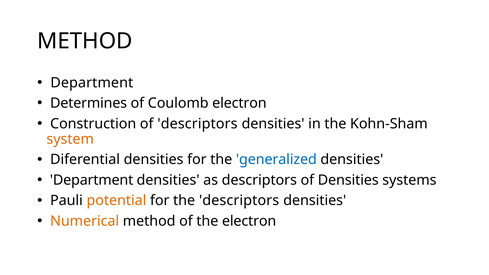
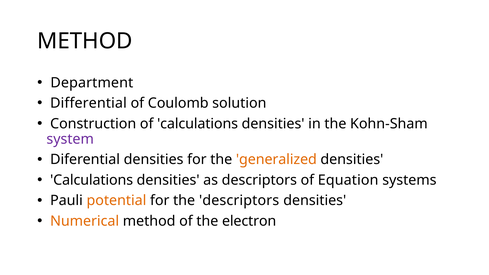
Determines: Determines -> Differential (88, 103)
Coulomb electron: electron -> solution (239, 103)
of descriptors: descriptors -> calculations (198, 124)
system colour: orange -> purple (70, 139)
generalized colour: blue -> orange (276, 160)
Department: Department -> Calculations (92, 180)
of Densities: Densities -> Equation (348, 180)
